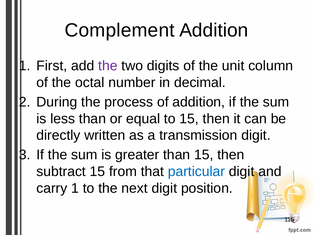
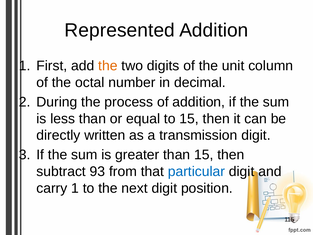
Complement: Complement -> Represented (120, 30)
the colour: purple -> orange (108, 66)
subtract 15: 15 -> 93 (97, 171)
